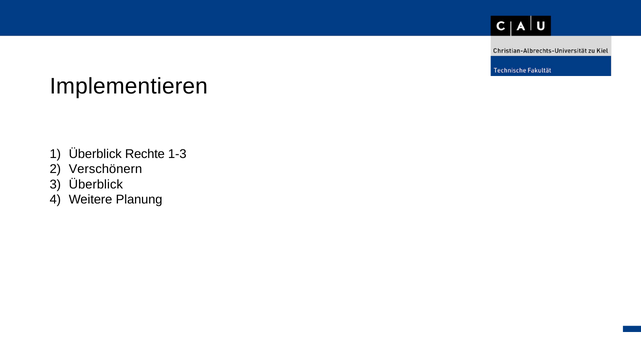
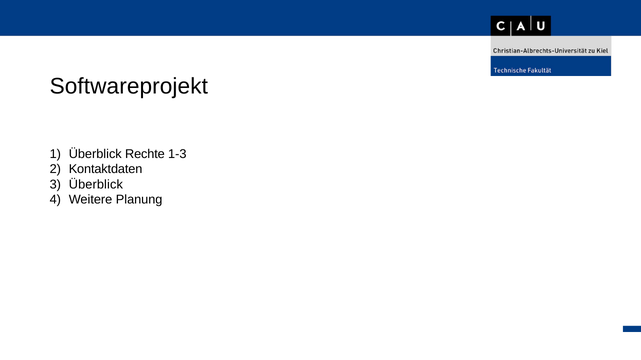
Implementieren: Implementieren -> Softwareprojekt (129, 87)
Verschönern: Verschönern -> Kontaktdaten (106, 169)
